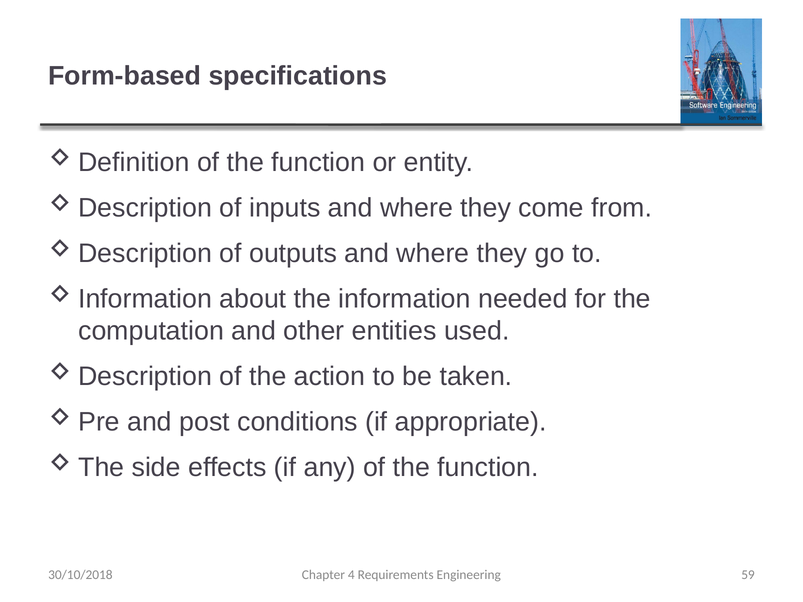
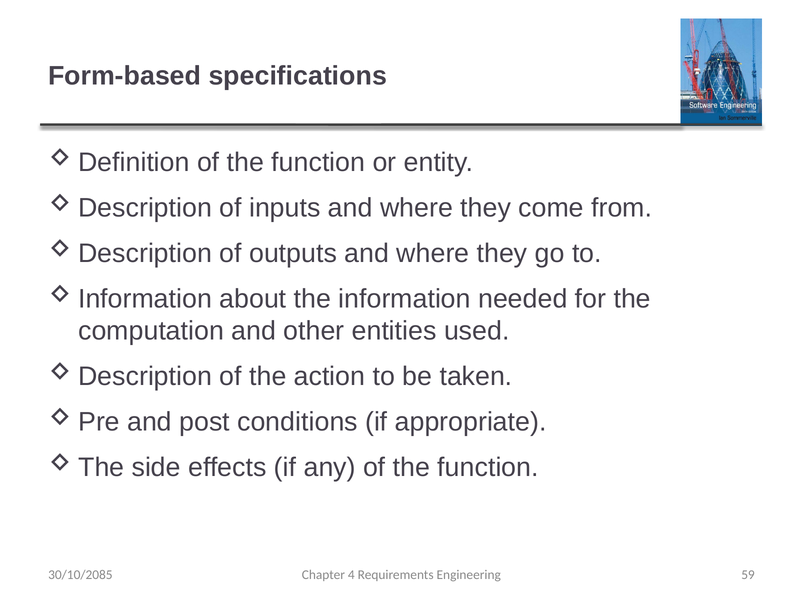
30/10/2018: 30/10/2018 -> 30/10/2085 (80, 575)
